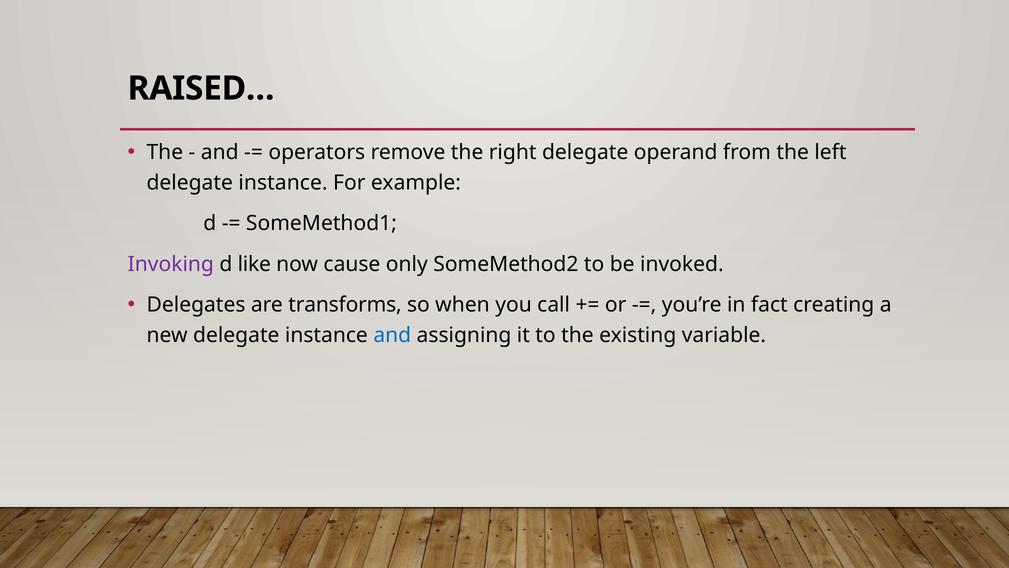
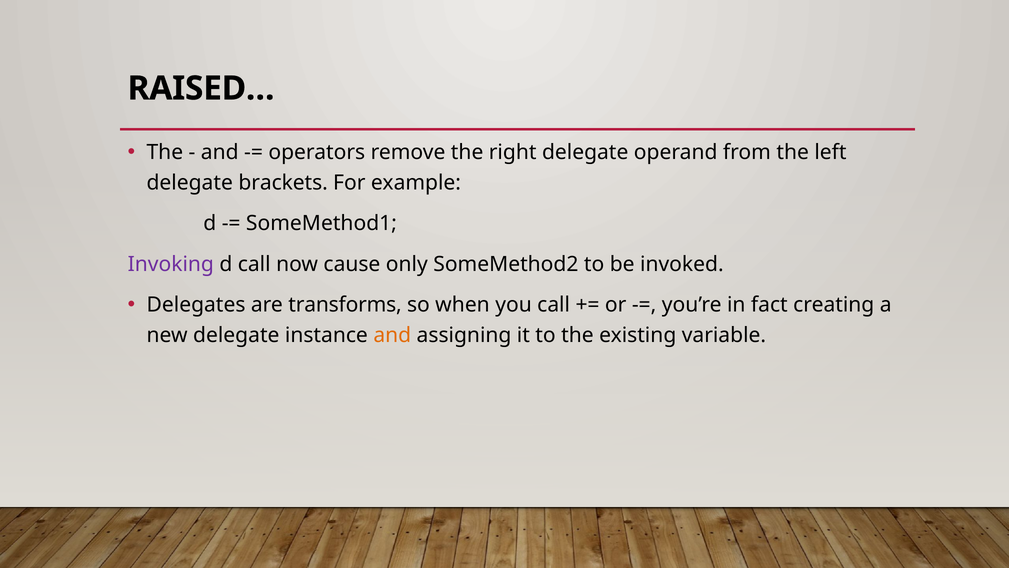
instance: instance -> brackets (283, 182)
d like: like -> call (254, 264)
and colour: blue -> orange (392, 335)
